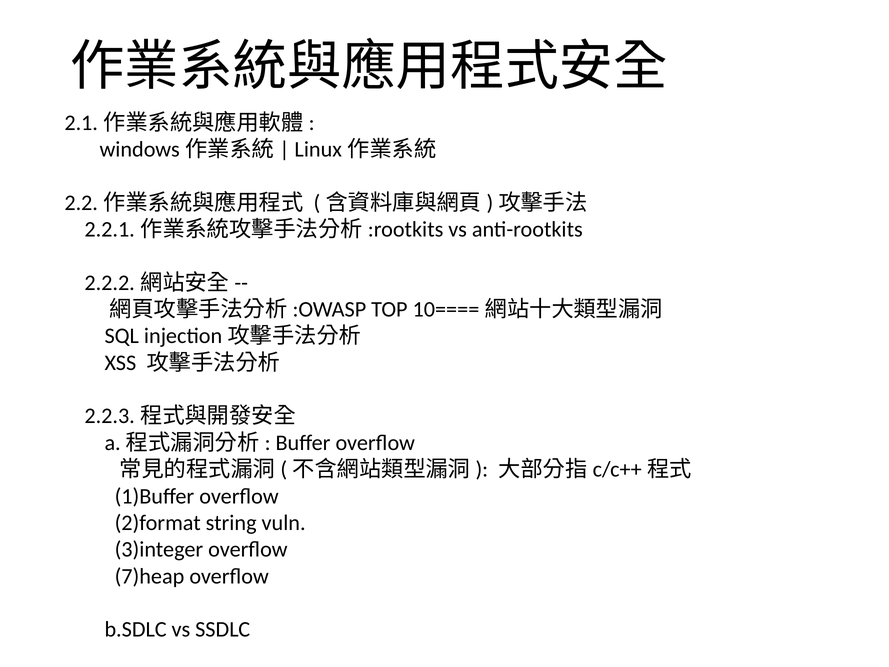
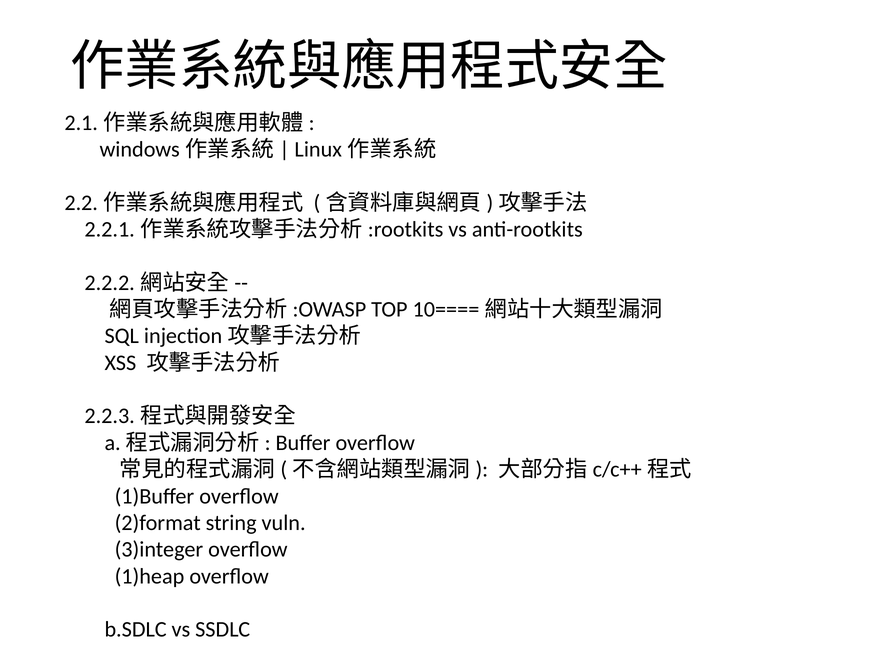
7)heap: 7)heap -> 1)heap (149, 576)
